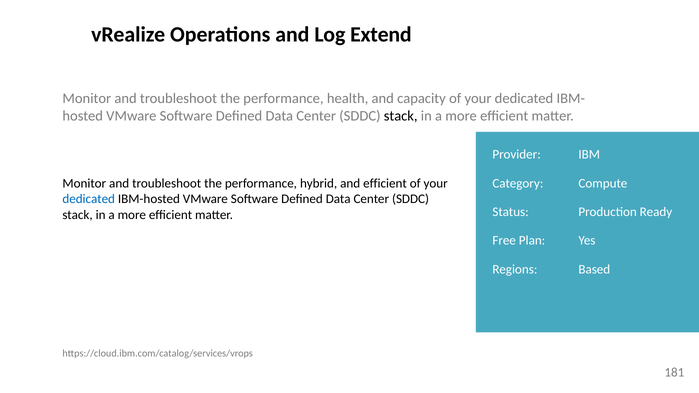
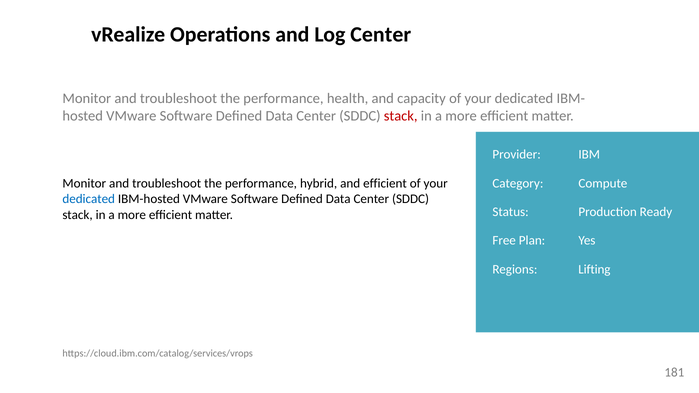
Log Extend: Extend -> Center (381, 34)
stack colour: black -> red (401, 116)
Based: Based -> Lifting (594, 269)
